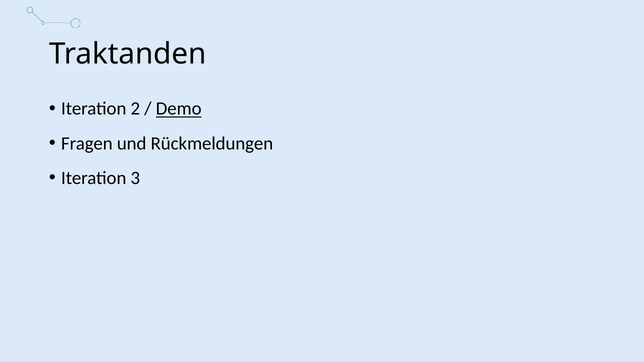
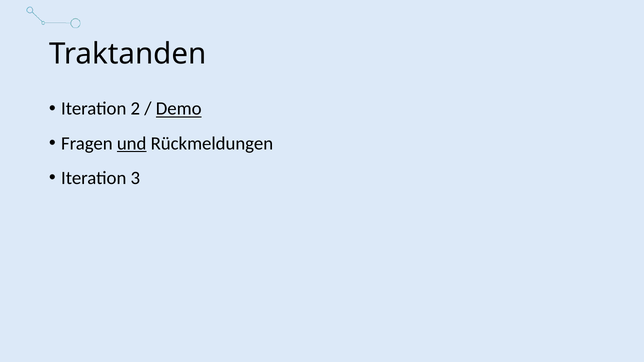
und underline: none -> present (132, 143)
